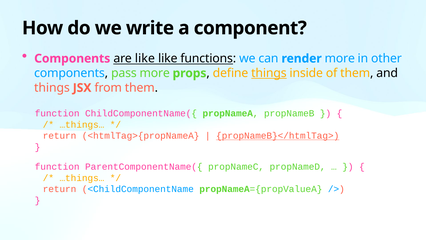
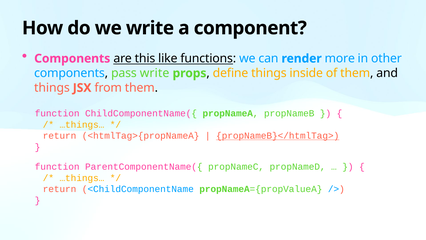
are like: like -> this (145, 58)
pass more: more -> write (155, 73)
things underline: present -> none (269, 73)
